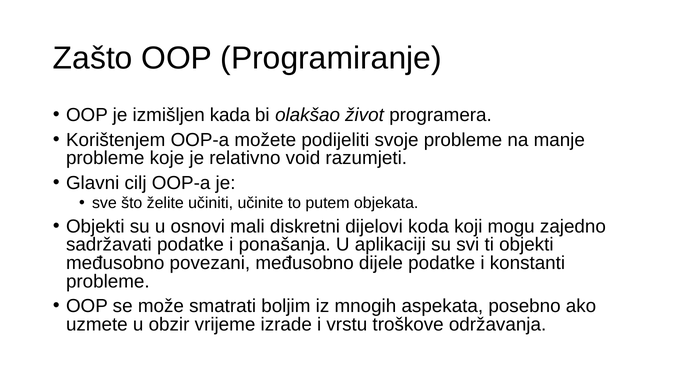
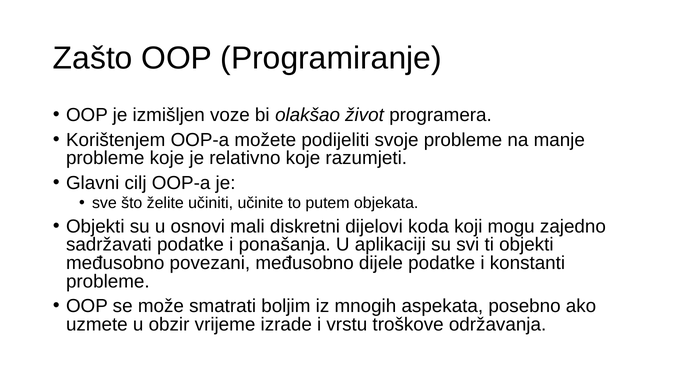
kada: kada -> voze (230, 115)
relativno void: void -> koje (303, 158)
